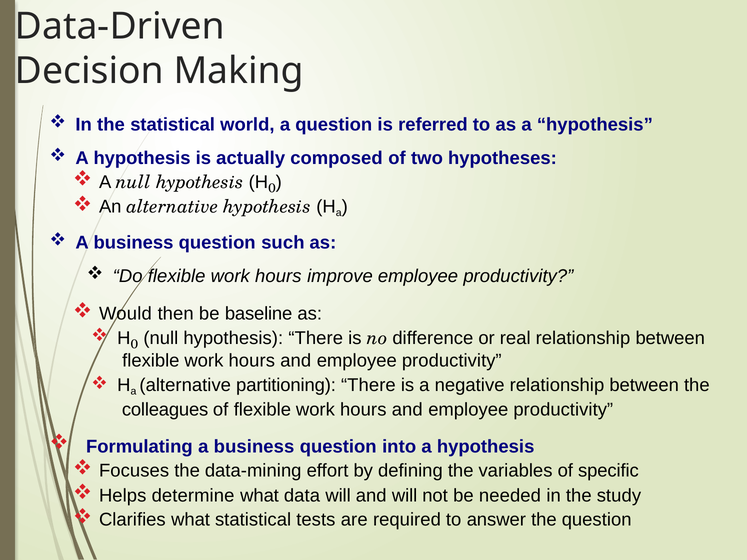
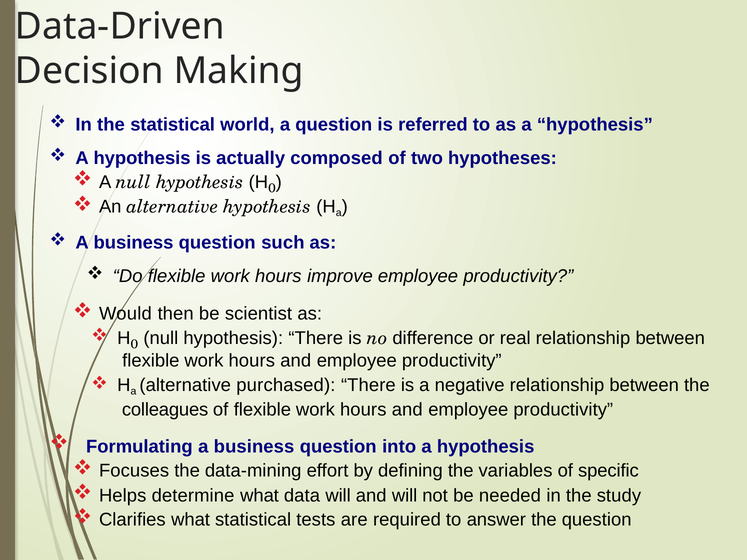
baseline: baseline -> scientist (258, 314)
partitioning: partitioning -> purchased (286, 385)
